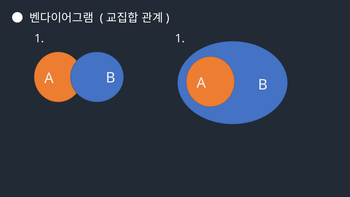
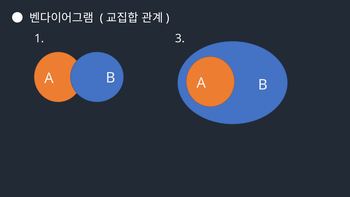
1 1: 1 -> 3 (180, 38)
